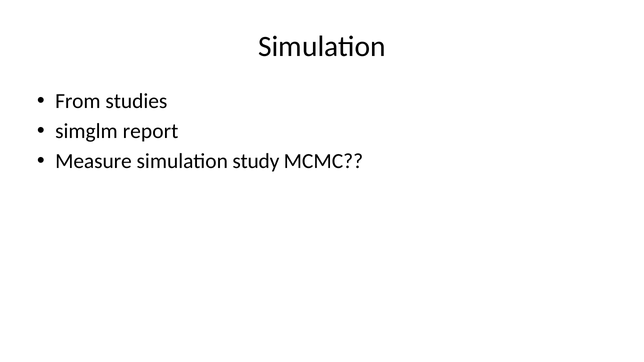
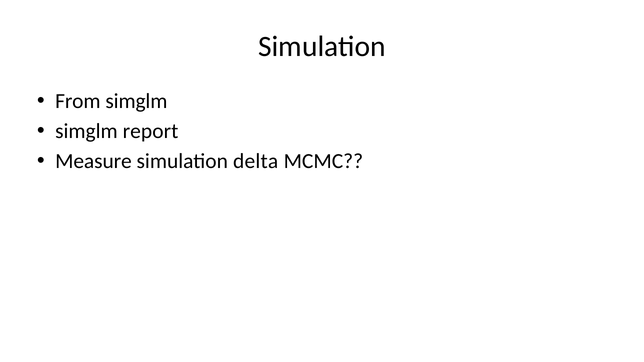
From studies: studies -> simglm (136, 101)
study: study -> delta (256, 161)
